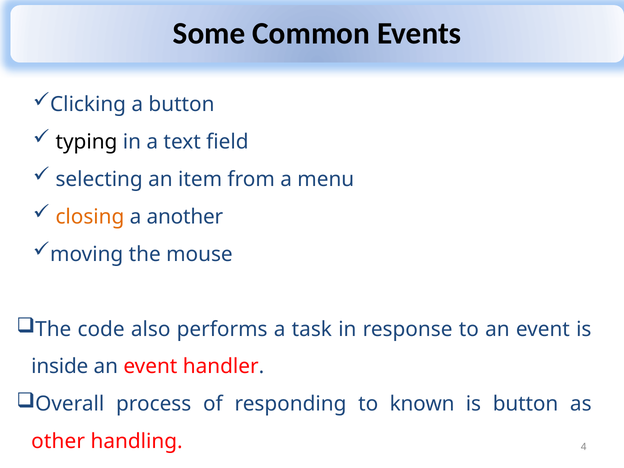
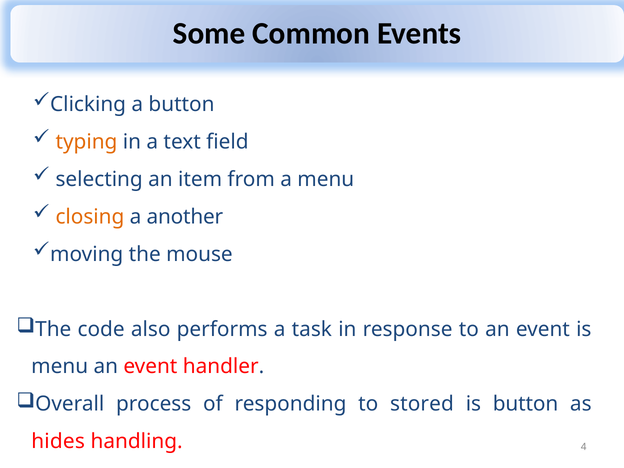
typing colour: black -> orange (86, 142)
inside: inside -> menu (60, 367)
known: known -> stored (422, 404)
other: other -> hides (58, 442)
